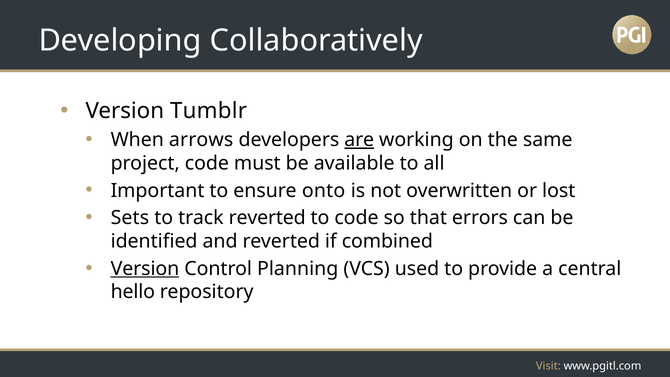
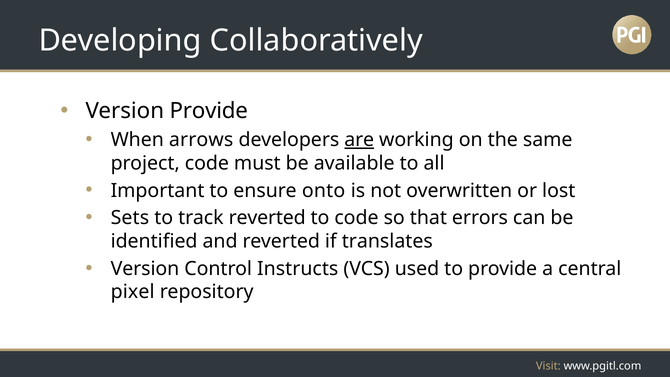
Version Tumblr: Tumblr -> Provide (209, 111)
combined: combined -> translates (387, 241)
Version underline: present -> none (145, 269)
Planning: Planning -> Instructs (298, 269)
hello: hello -> pixel (133, 292)
